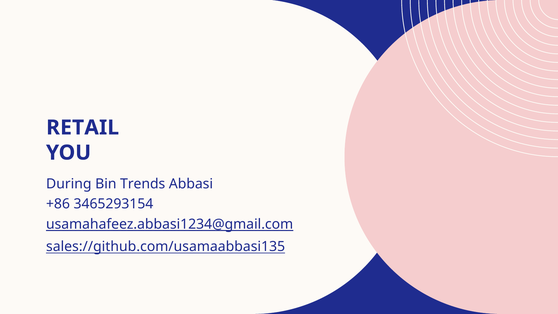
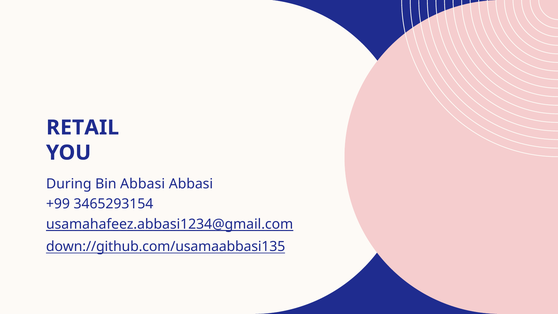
Bin Trends: Trends -> Abbasi (143, 184)
+86: +86 -> +99 (58, 204)
sales://github.com/usamaabbasi135: sales://github.com/usamaabbasi135 -> down://github.com/usamaabbasi135 (166, 246)
